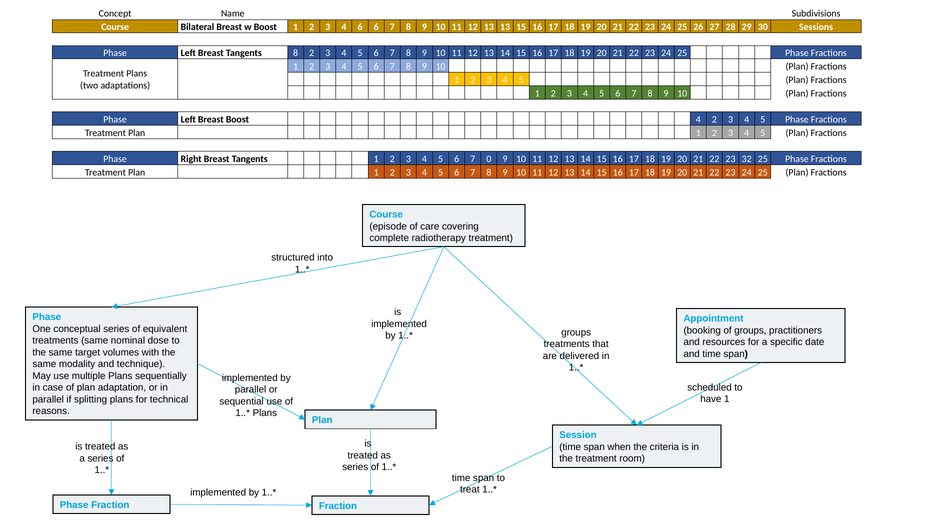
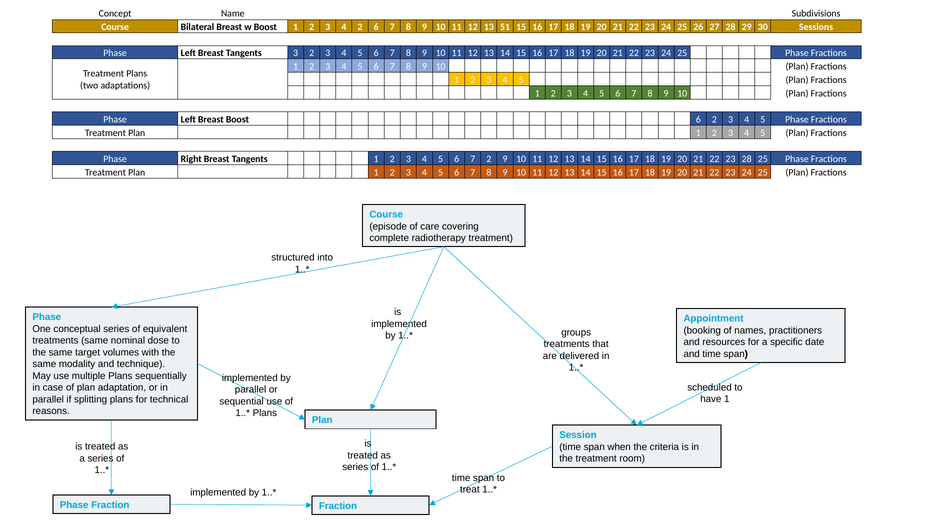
4 6: 6 -> 2 (360, 27)
13 13: 13 -> 51 (505, 27)
Tangents 8: 8 -> 3 (296, 53)
Boost 4: 4 -> 6 (698, 119)
7 0: 0 -> 2 (489, 159)
23 32: 32 -> 28 (747, 159)
of groups: groups -> names (750, 331)
